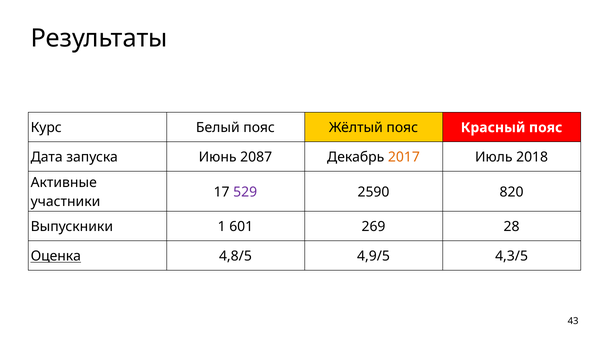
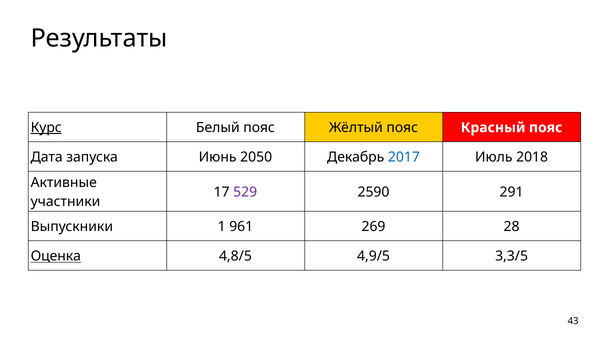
Курс underline: none -> present (46, 128)
2087: 2087 -> 2050 (256, 157)
2017 colour: orange -> blue (404, 157)
820: 820 -> 291 (512, 192)
601: 601 -> 961 (241, 227)
4,3/5: 4,3/5 -> 3,3/5 (512, 257)
